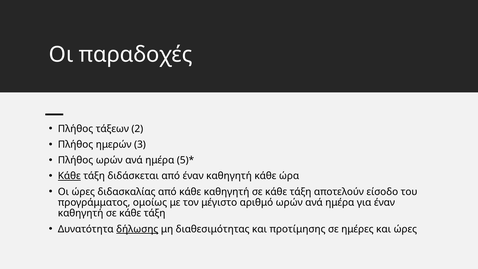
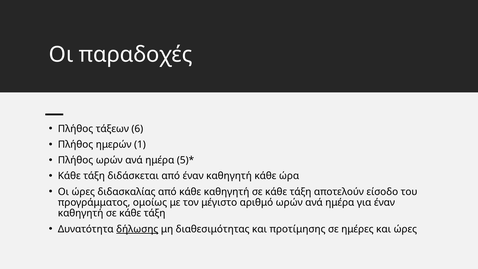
2: 2 -> 6 (137, 129)
3: 3 -> 1 (140, 144)
Κάθε underline: present -> none (69, 176)
